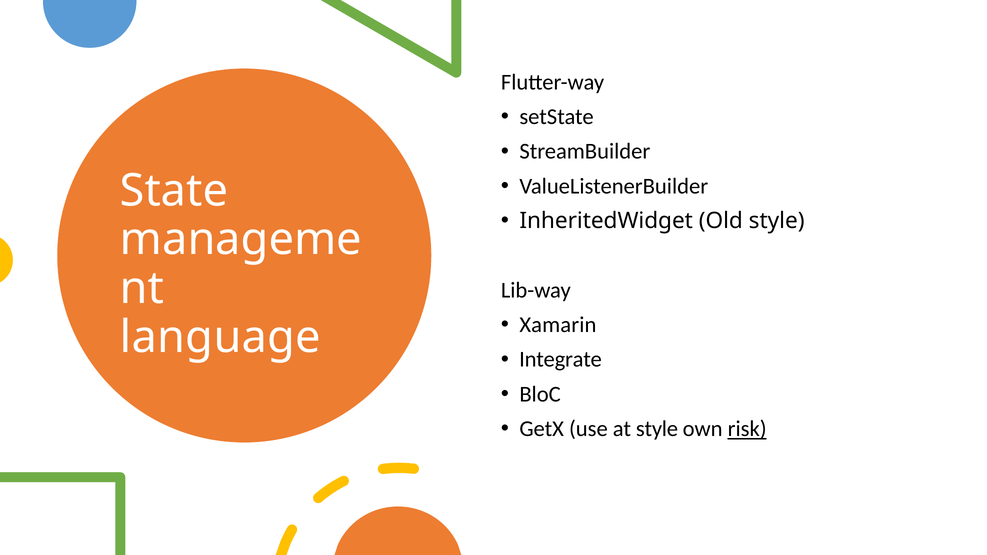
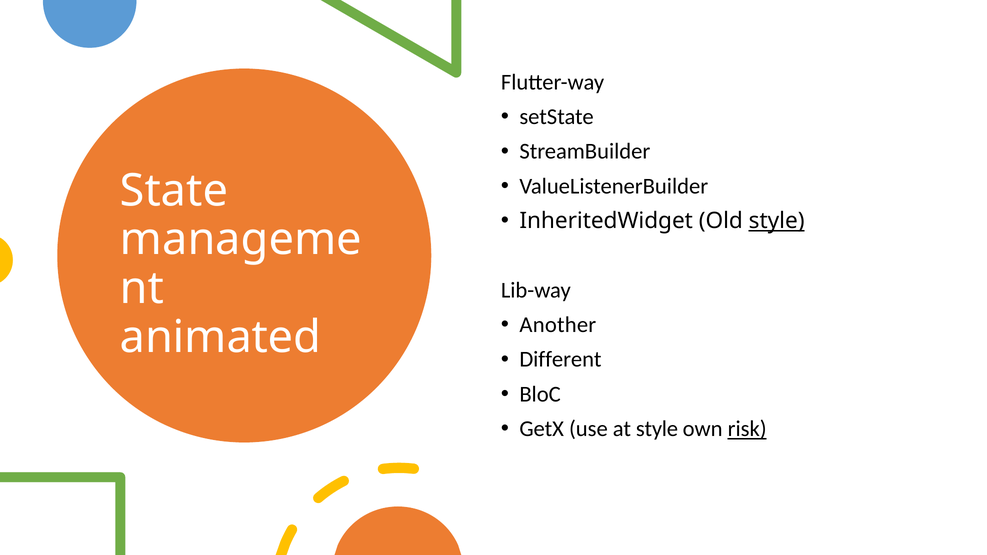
style underline: none -> present (777, 221)
Xamarin: Xamarin -> Another (558, 325)
language: language -> animated (221, 338)
Integrate: Integrate -> Different (560, 360)
